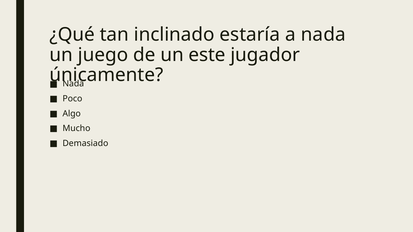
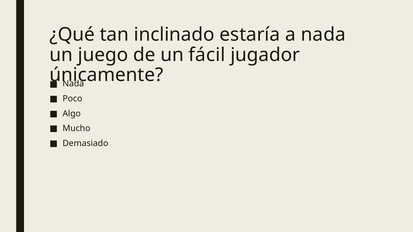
este: este -> fácil (207, 55)
